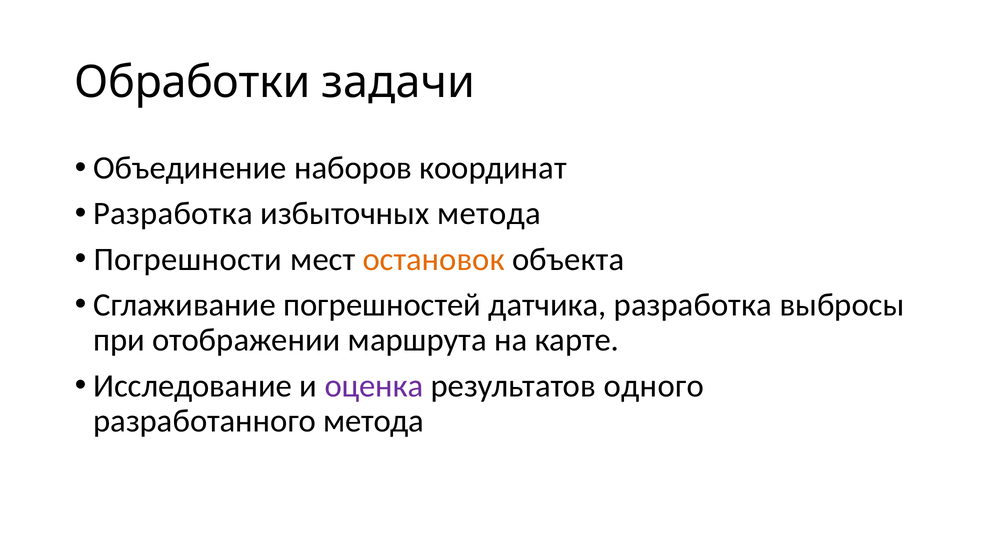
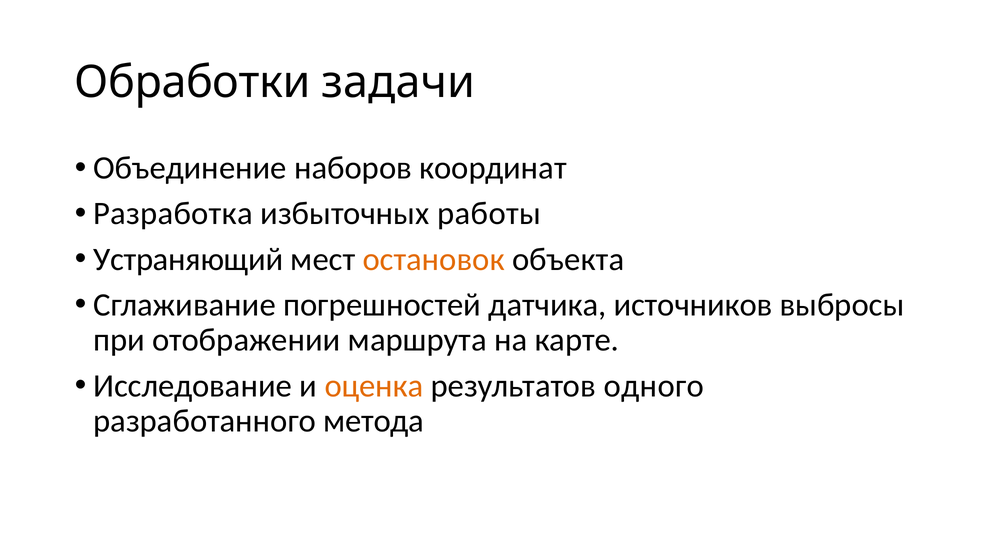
избыточных метода: метода -> работы (489, 214)
Погрешности: Погрешности -> Устраняющий (188, 259)
датчика разработка: разработка -> источников (693, 305)
оценка colour: purple -> orange (374, 386)
